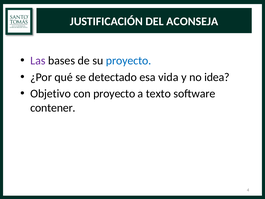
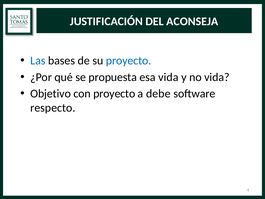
Las colour: purple -> blue (38, 61)
detectado: detectado -> propuesta (113, 77)
no idea: idea -> vida (217, 77)
texto: texto -> debe (158, 94)
contener: contener -> respecto (53, 108)
